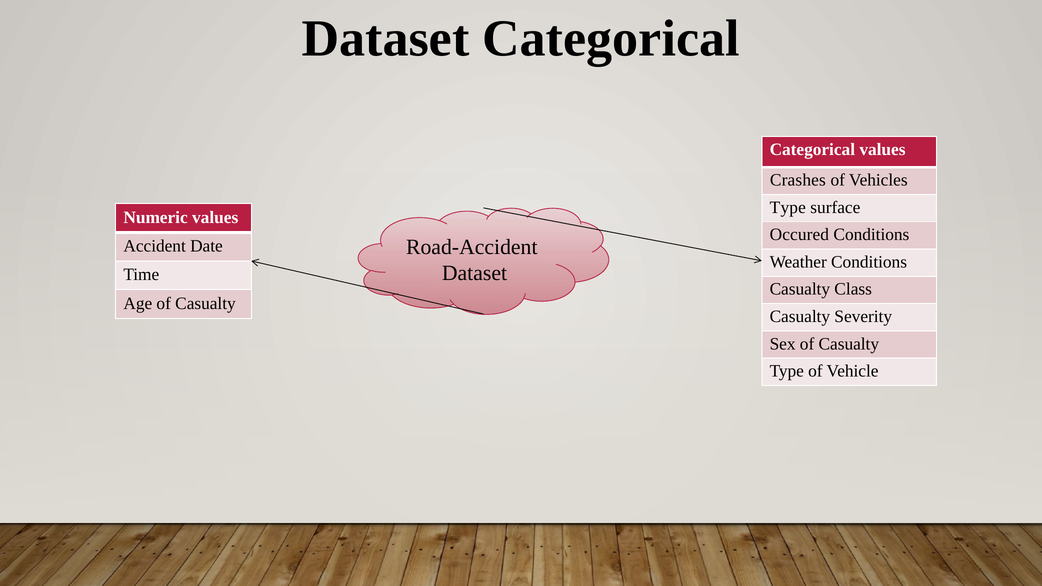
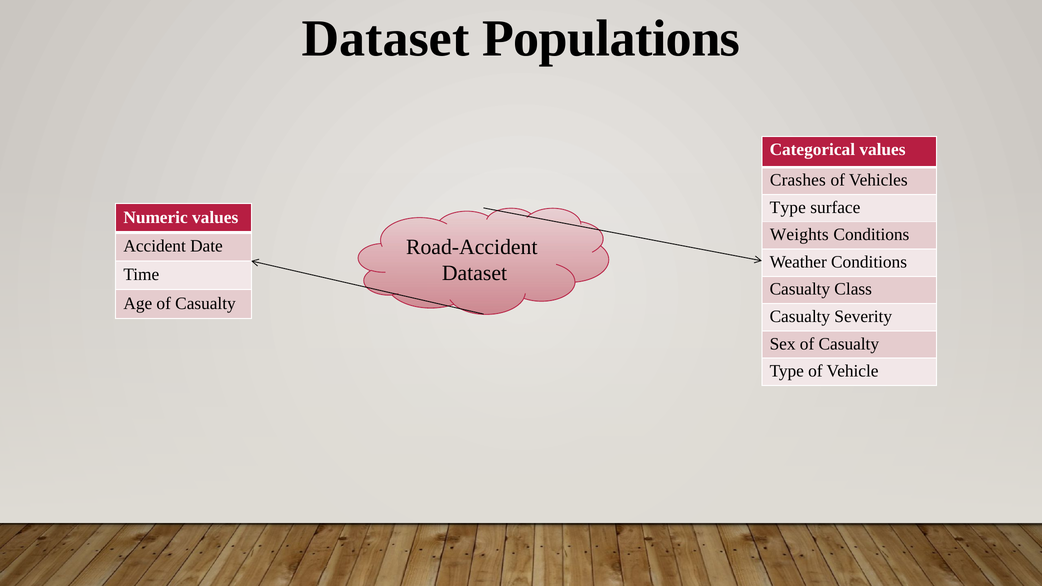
Dataset Categorical: Categorical -> Populations (611, 39)
Occured: Occured -> Weights (799, 235)
